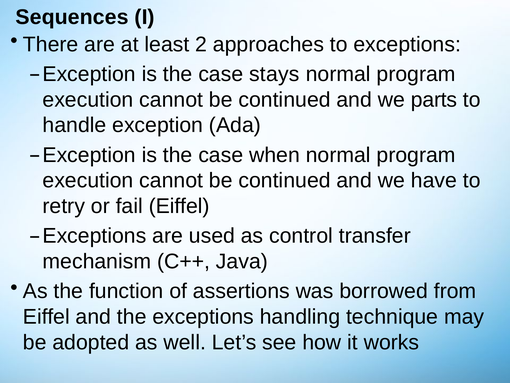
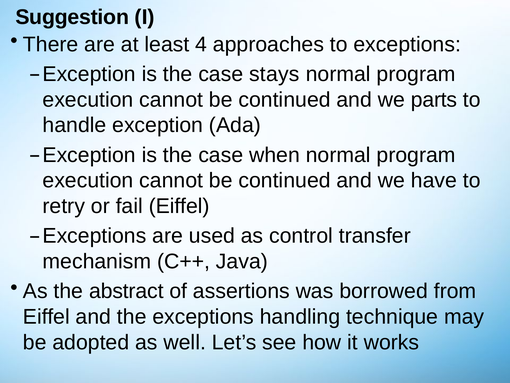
Sequences: Sequences -> Suggestion (72, 17)
2: 2 -> 4 (201, 44)
function: function -> abstract (126, 291)
